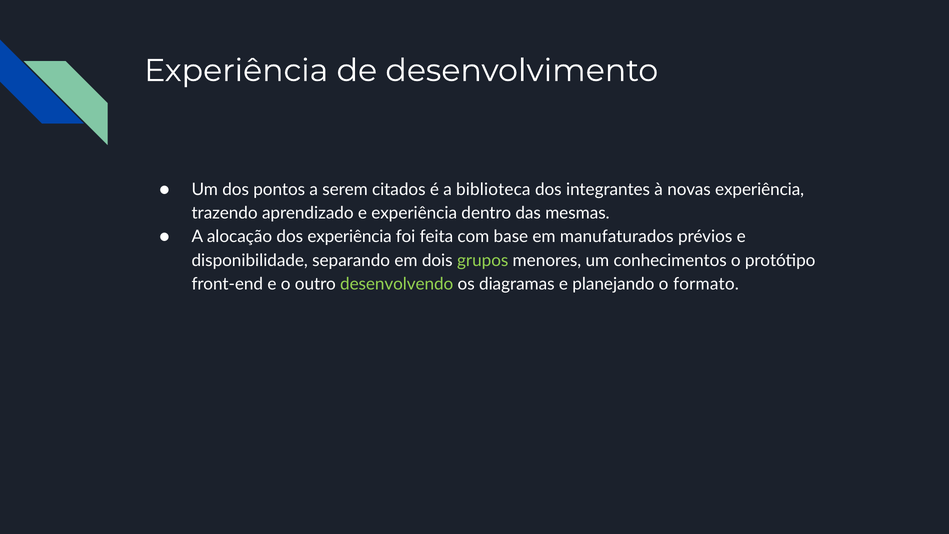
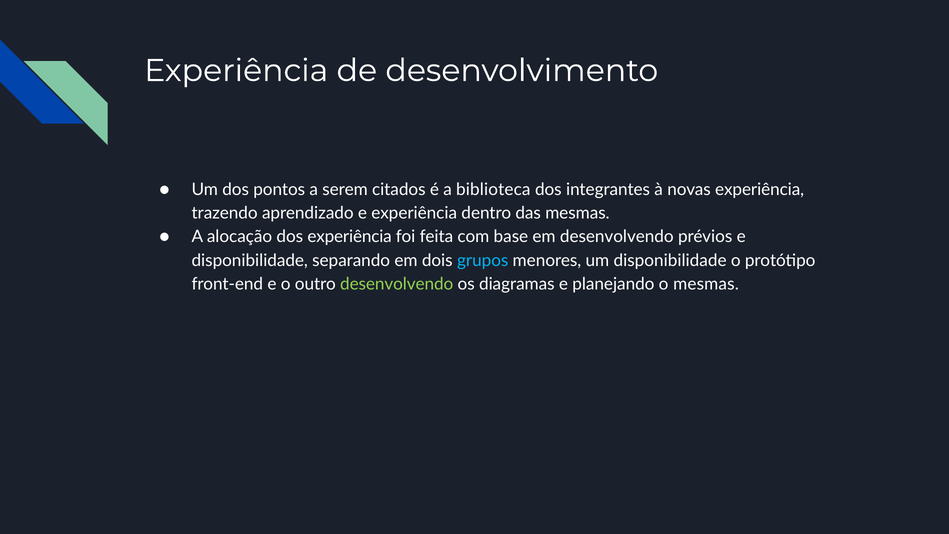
em manufaturados: manufaturados -> desenvolvendo (617, 237)
grupos colour: light green -> light blue (483, 260)
um conhecimentos: conhecimentos -> disponibilidade (670, 260)
o formato: formato -> mesmas (706, 284)
